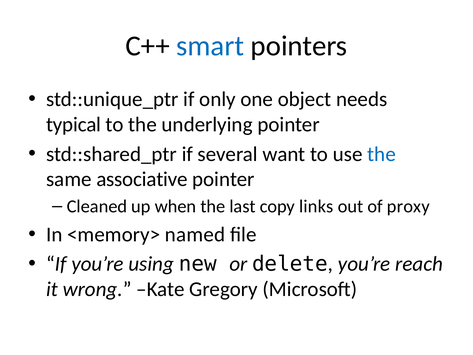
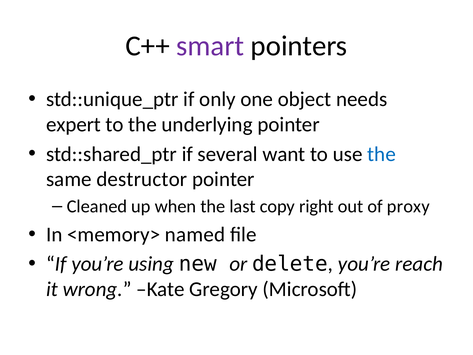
smart colour: blue -> purple (210, 46)
typical: typical -> expert (74, 124)
associative: associative -> destructor (142, 179)
links: links -> right (316, 206)
